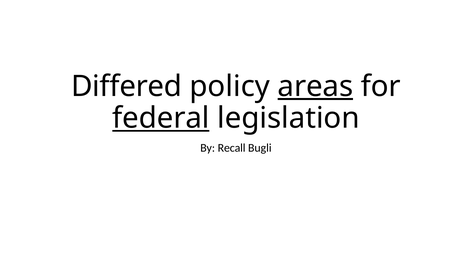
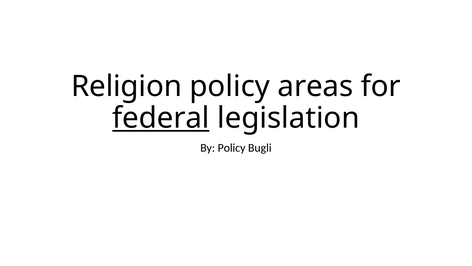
Differed: Differed -> Religion (127, 86)
areas underline: present -> none (315, 86)
By Recall: Recall -> Policy (232, 148)
